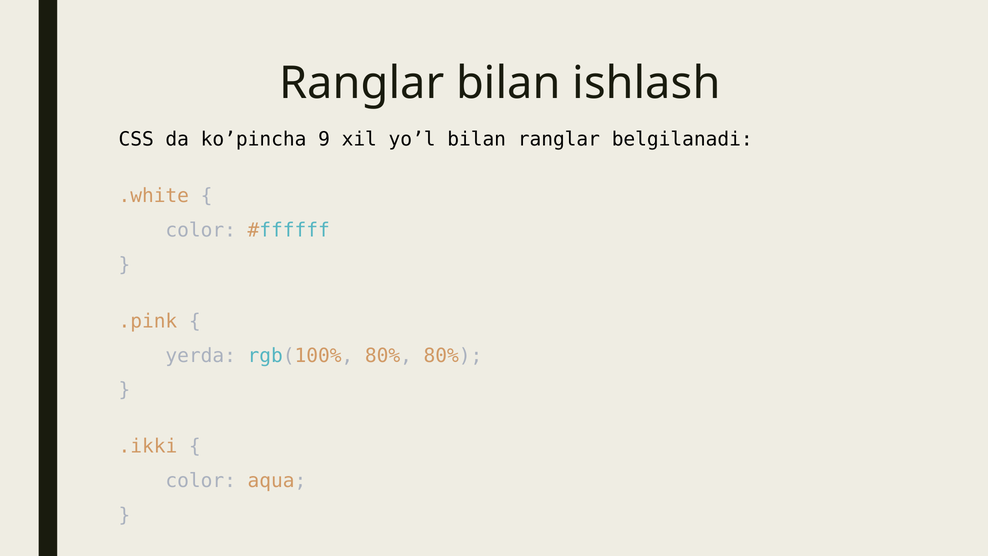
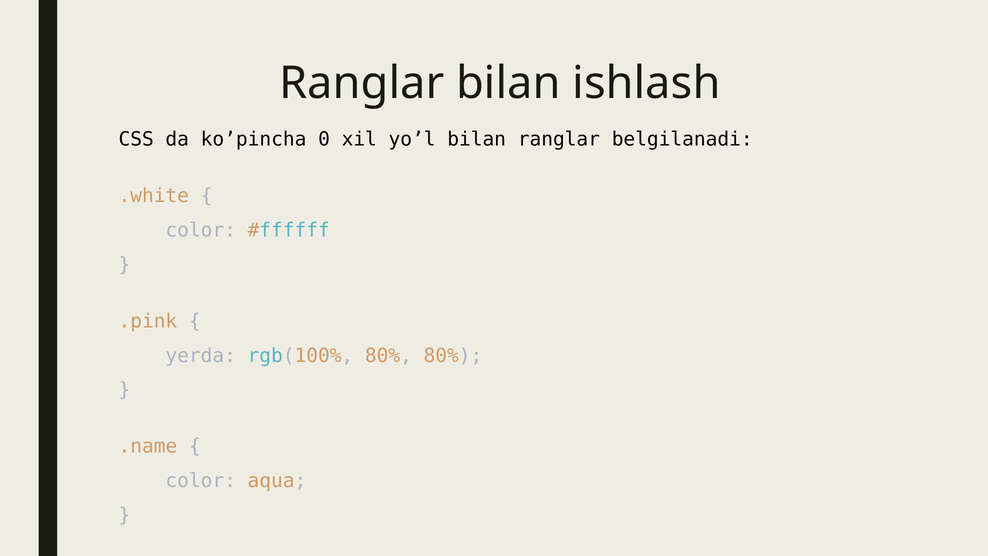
9: 9 -> 0 (324, 139)
.ikki: .ikki -> .name (148, 446)
